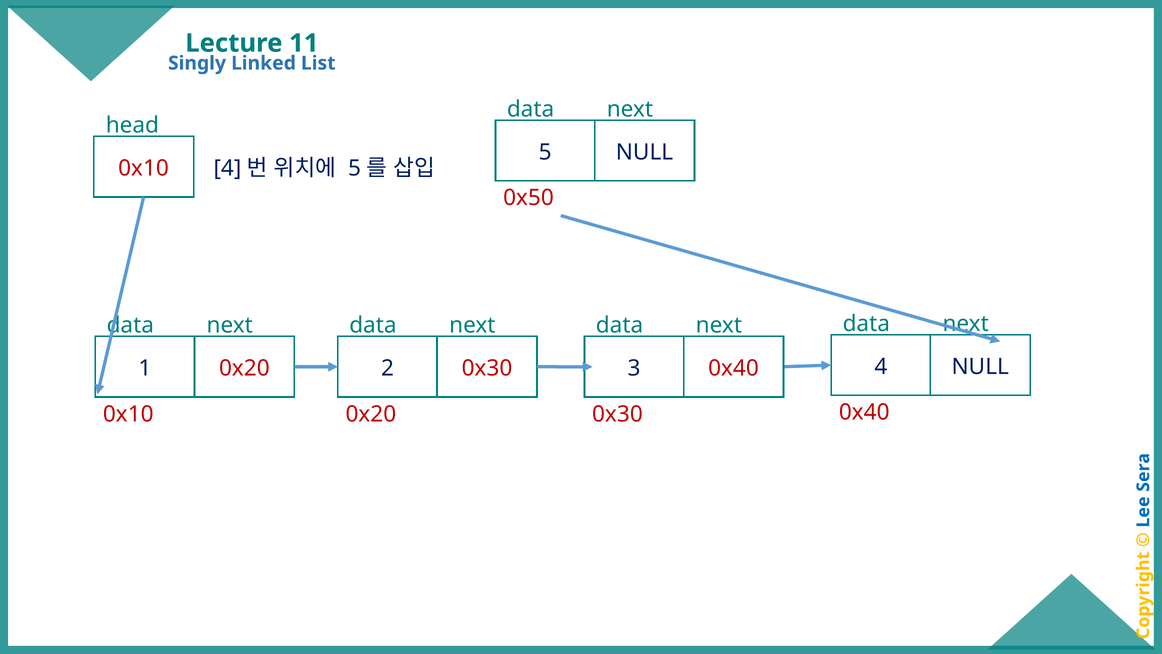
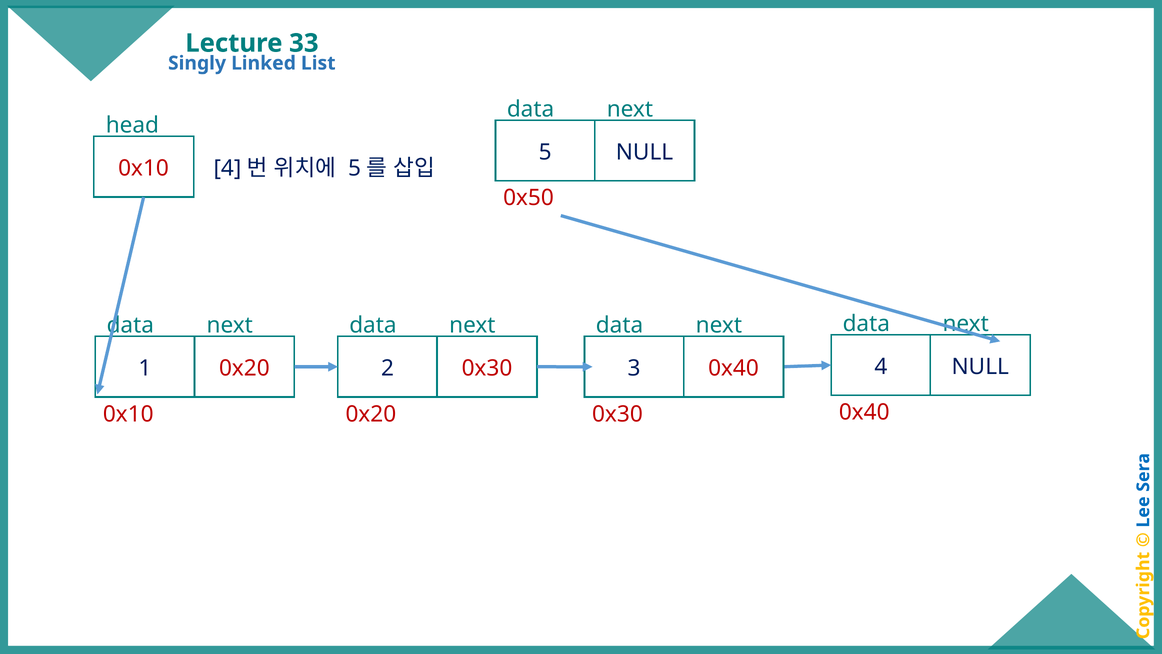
11: 11 -> 33 (304, 43)
